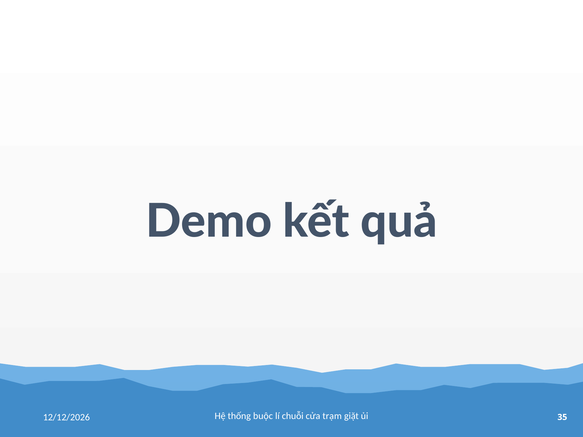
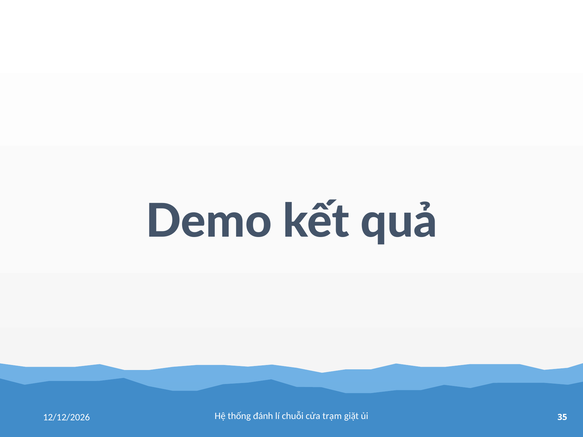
buộc: buộc -> đánh (263, 416)
